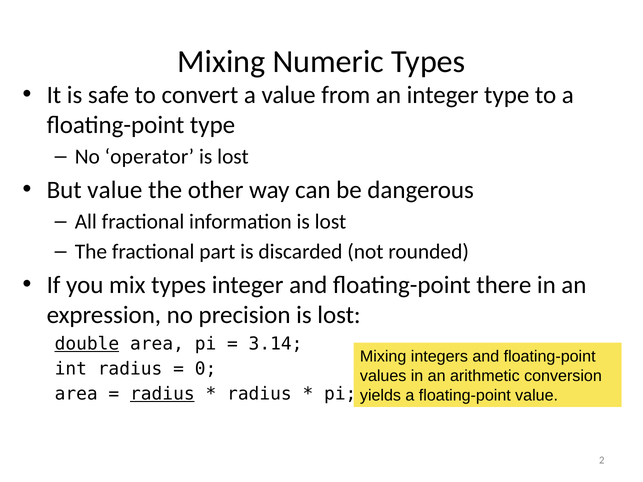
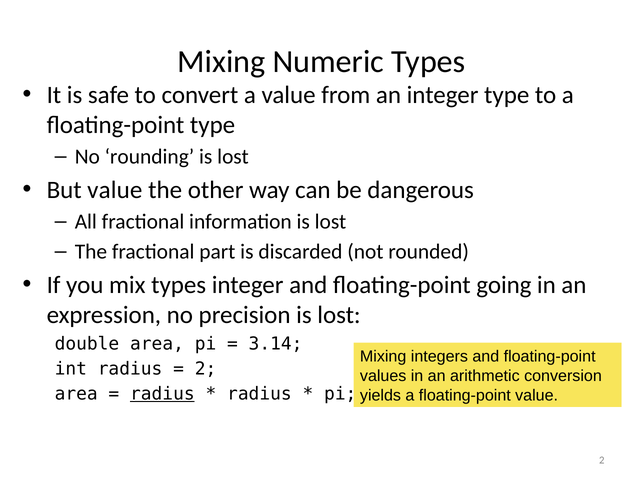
operator: operator -> rounding (149, 157)
there: there -> going (504, 285)
double underline: present -> none (87, 344)
0: 0 -> 2 (206, 369)
